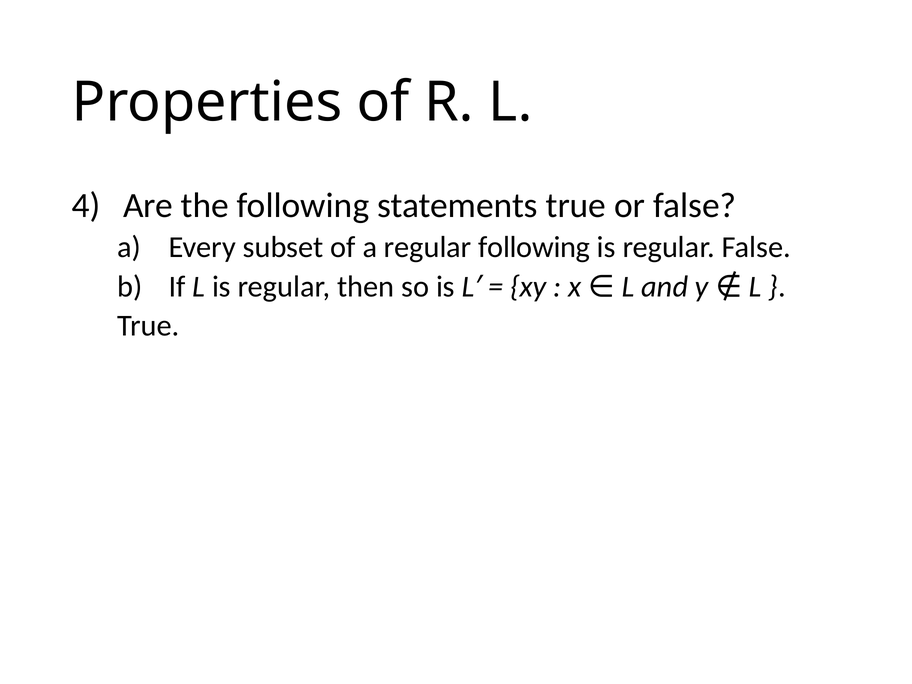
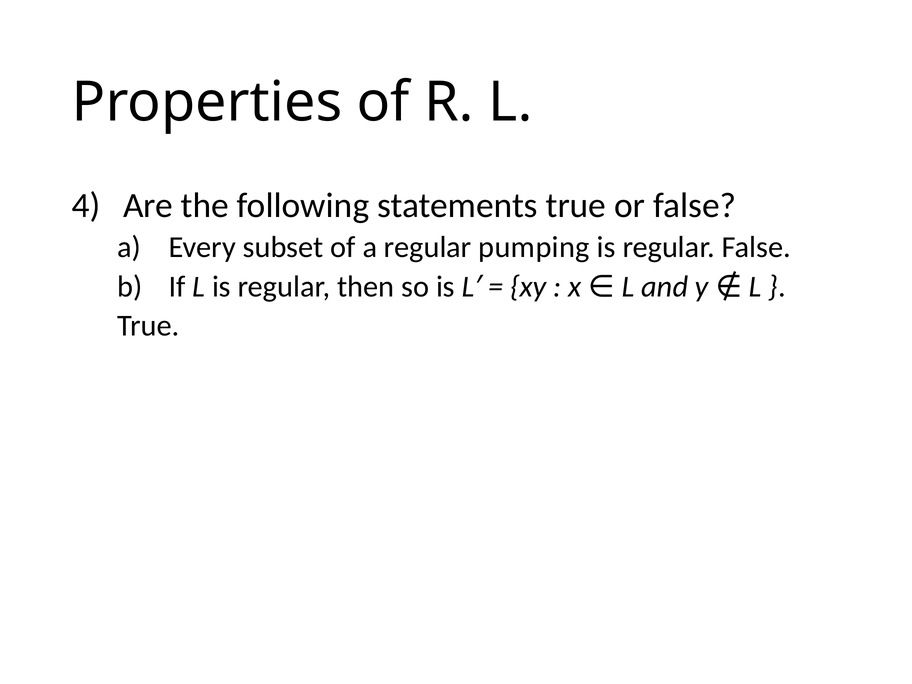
regular following: following -> pumping (534, 247)
